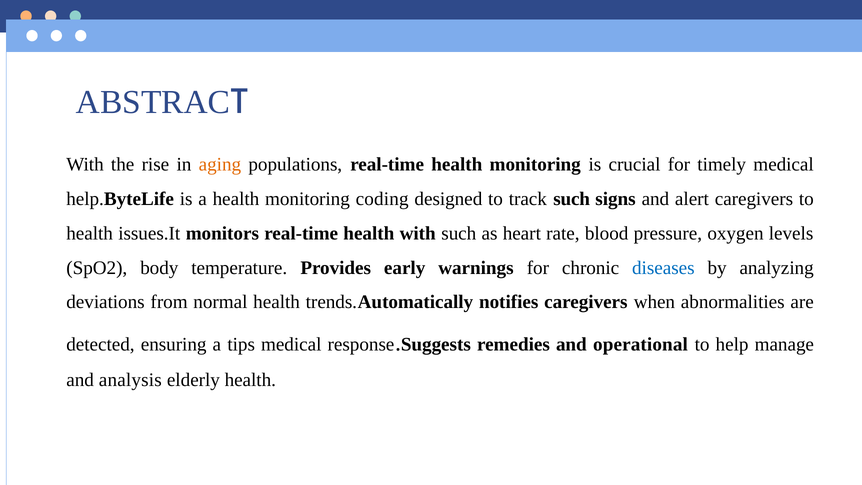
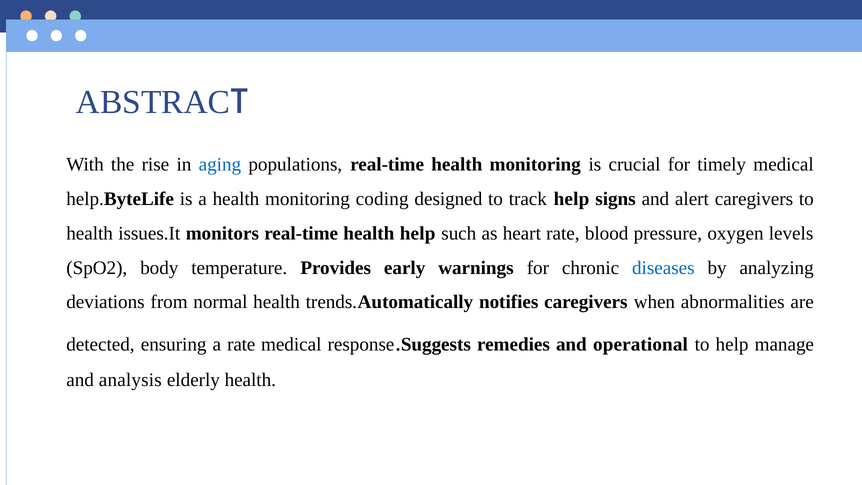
aging colour: orange -> blue (220, 164)
track such: such -> help (571, 199)
health with: with -> help (418, 233)
a tips: tips -> rate (241, 344)
